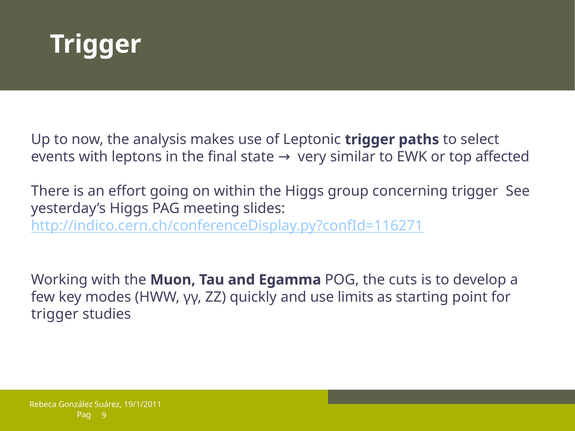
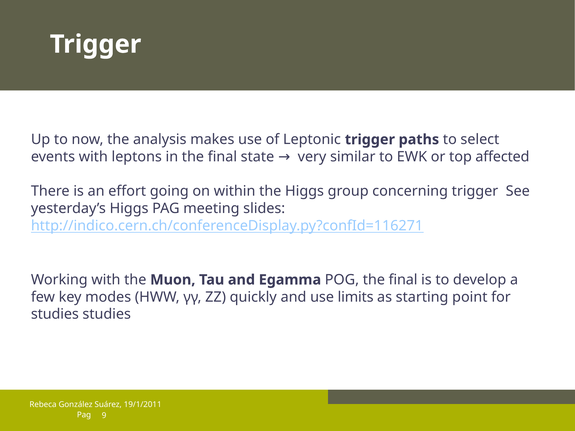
POG the cuts: cuts -> final (403, 280)
trigger: trigger -> studies (55, 314)
